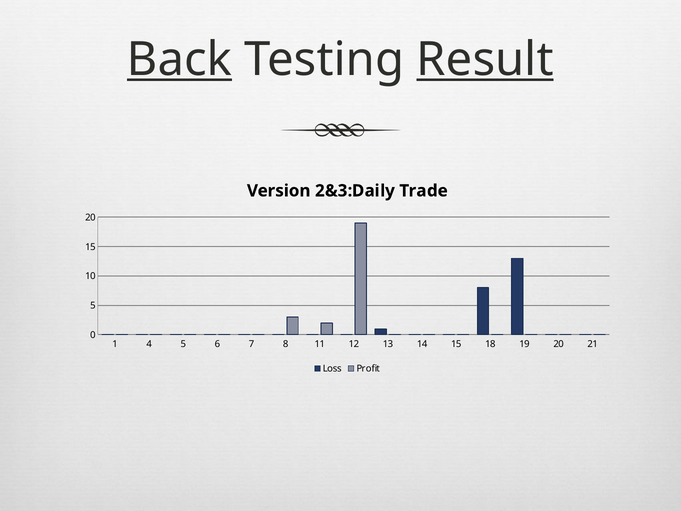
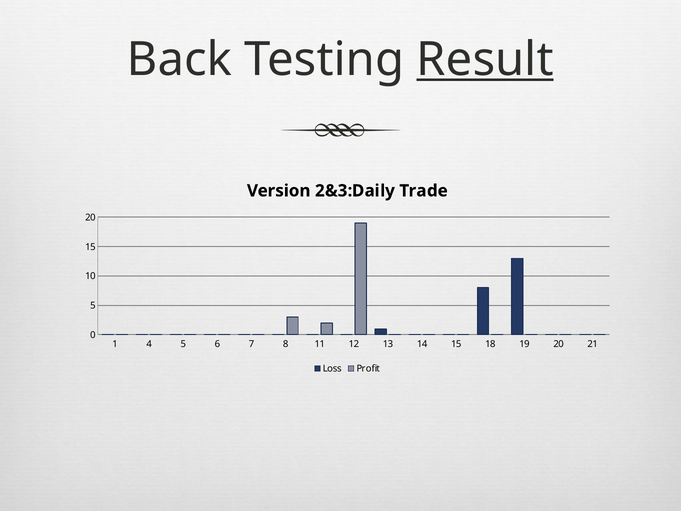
Back underline: present -> none (179, 59)
